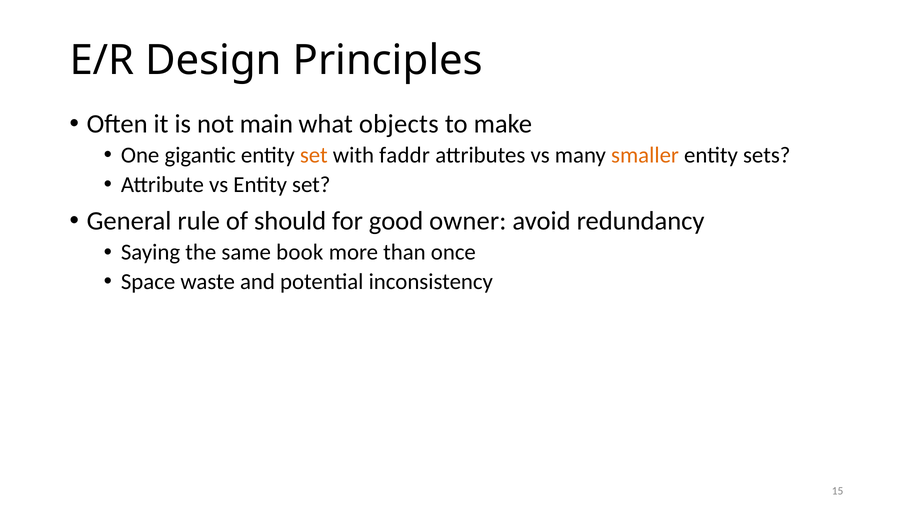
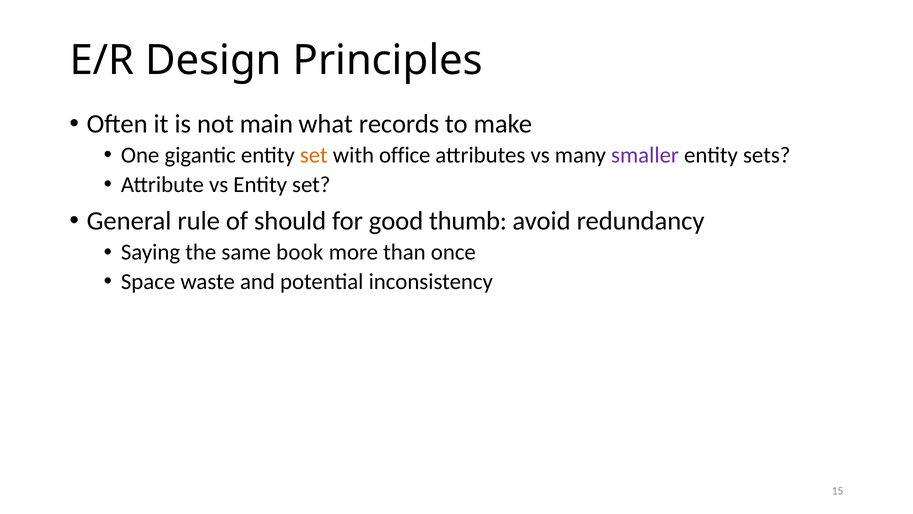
objects: objects -> records (399, 124)
faddr: faddr -> office (405, 155)
smaller colour: orange -> purple (645, 155)
owner: owner -> thumb (468, 221)
